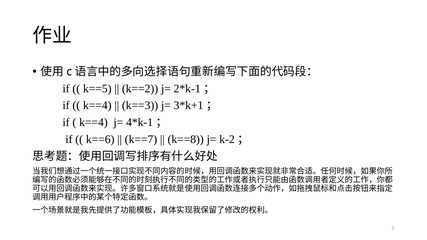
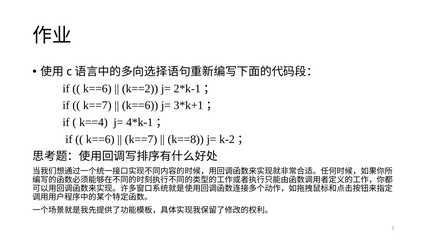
k==5: k==5 -> k==6 (97, 89)
k==4: k==4 -> k==7 (97, 106)
k==3: k==3 -> k==6 (140, 106)
